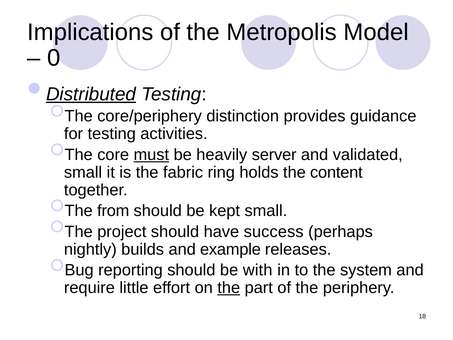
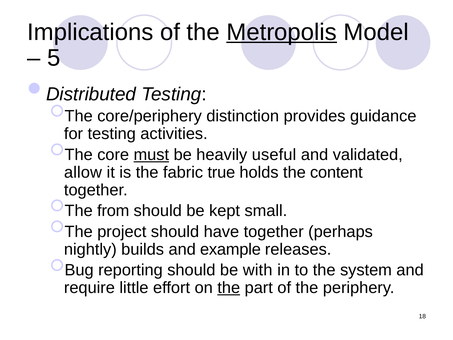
Metropolis underline: none -> present (282, 32)
0: 0 -> 5 (54, 58)
Distributed underline: present -> none (91, 94)
server: server -> useful (274, 155)
small: small -> allow (83, 172)
ring: ring -> true (221, 172)
have success: success -> together (274, 232)
